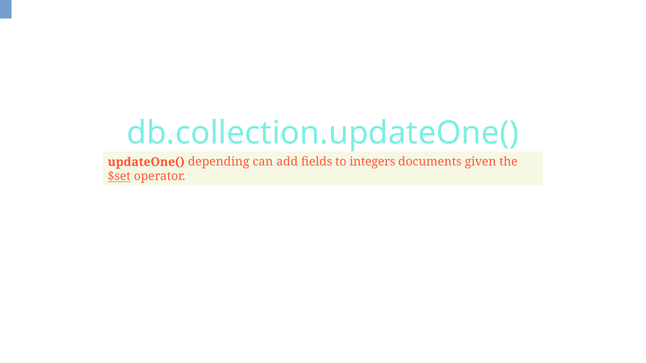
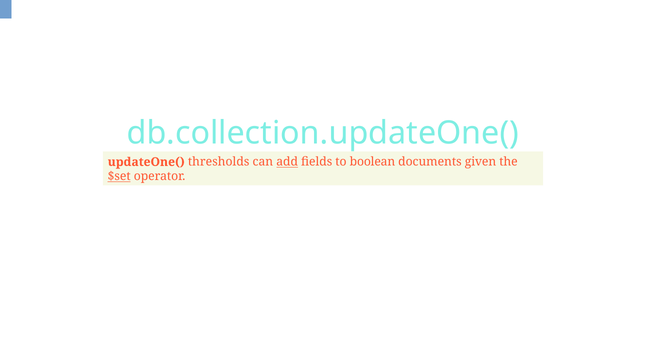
depending: depending -> thresholds (219, 162)
add underline: none -> present (287, 162)
integers: integers -> boolean (372, 162)
